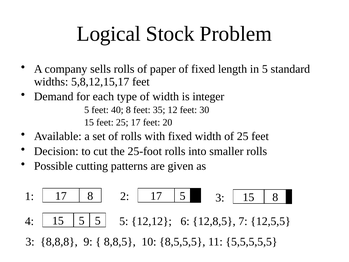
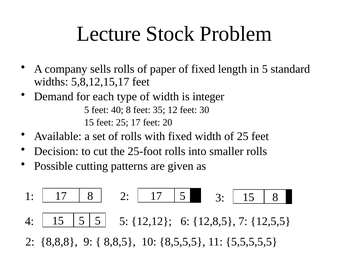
Logical: Logical -> Lecture (109, 34)
3: 3 -> 2 (30, 242)
